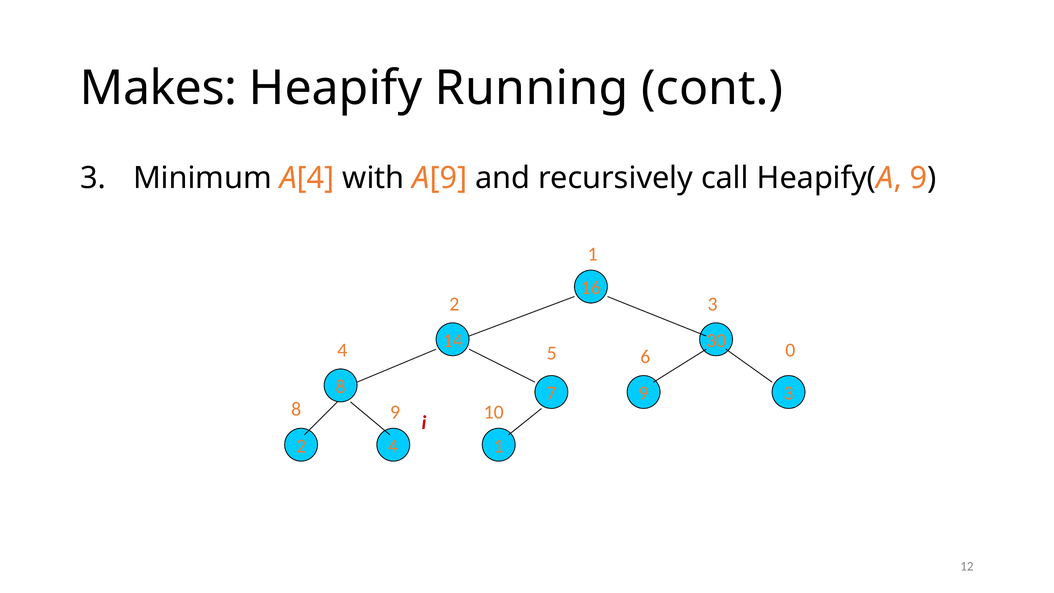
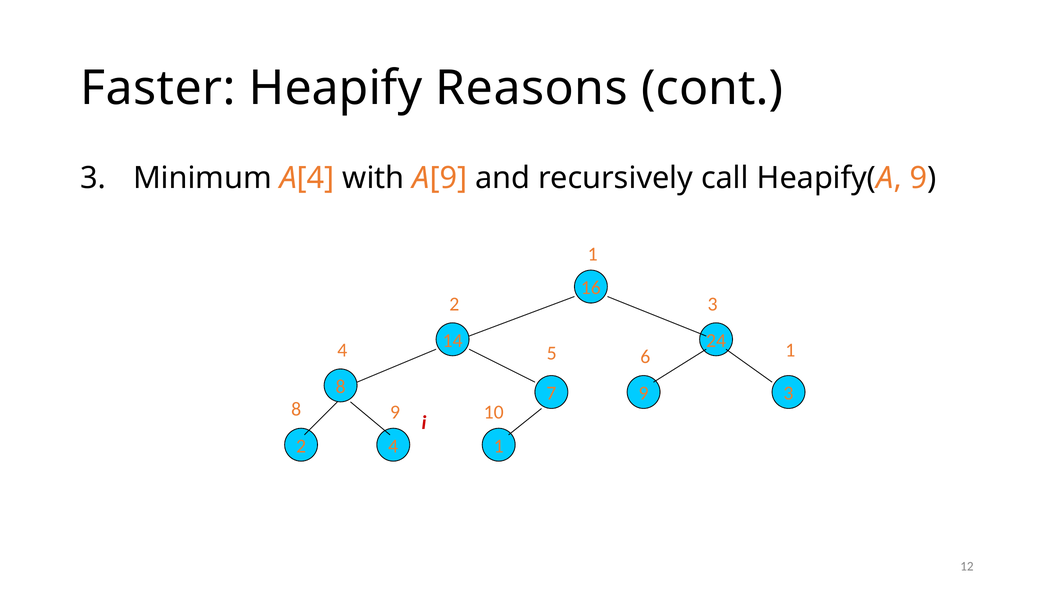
Makes: Makes -> Faster (158, 89)
Running: Running -> Reasons (532, 89)
30: 30 -> 24 (716, 341)
6 0: 0 -> 1 (790, 350)
